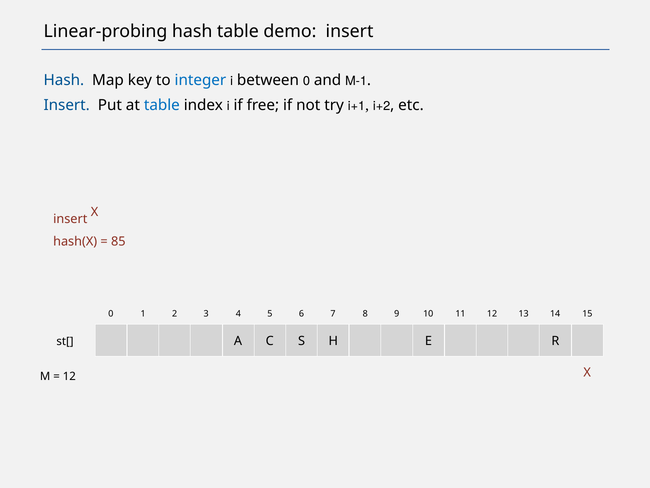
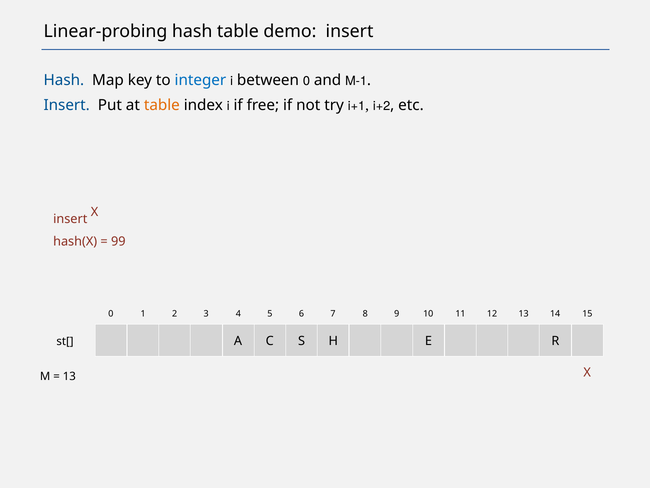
table colour: blue -> orange (162, 105)
85: 85 -> 99 (118, 241)
12: 12 -> 13 (69, 376)
